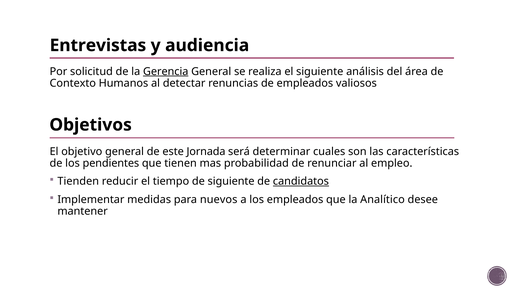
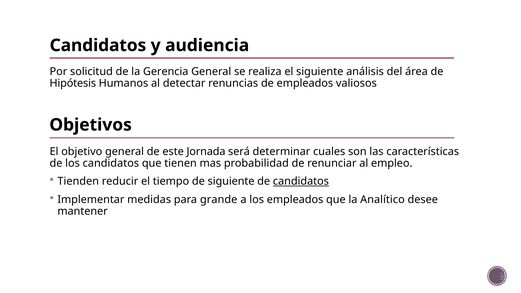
Entrevistas: Entrevistas -> Candidatos (98, 45)
Gerencia underline: present -> none (166, 72)
Contexto: Contexto -> Hipótesis (73, 83)
los pendientes: pendientes -> candidatos (111, 163)
nuevos: nuevos -> grande (219, 200)
